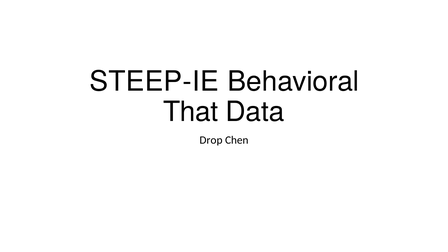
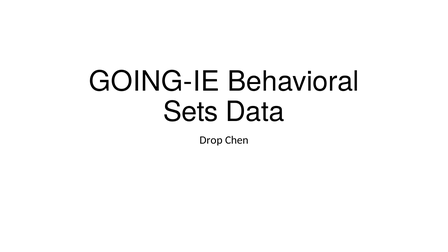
STEEP-IE: STEEP-IE -> GOING-IE (154, 82)
That: That -> Sets (191, 112)
